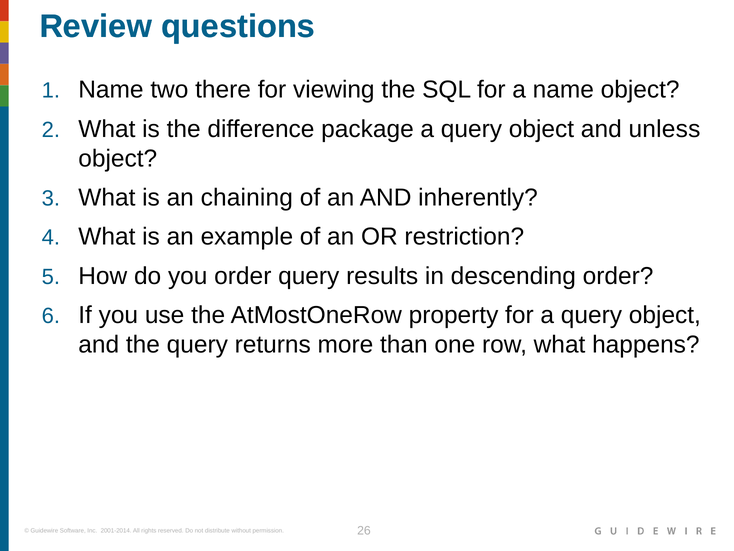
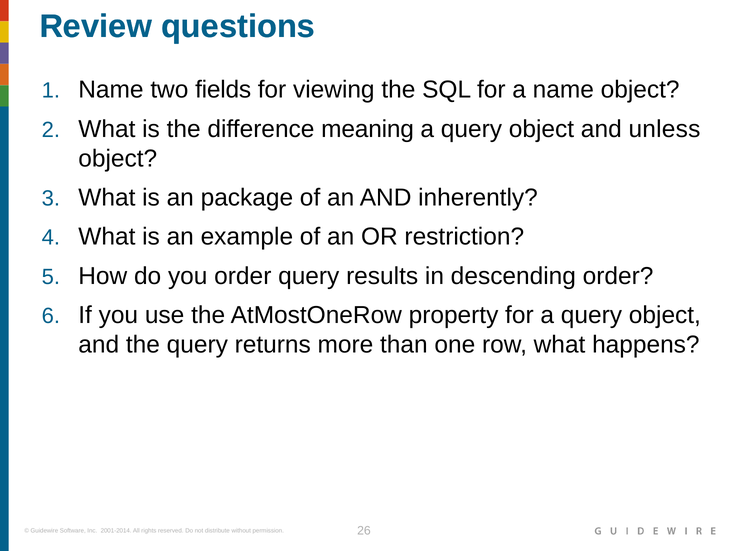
there: there -> fields (223, 90)
package: package -> meaning (368, 129)
chaining: chaining -> package (247, 197)
